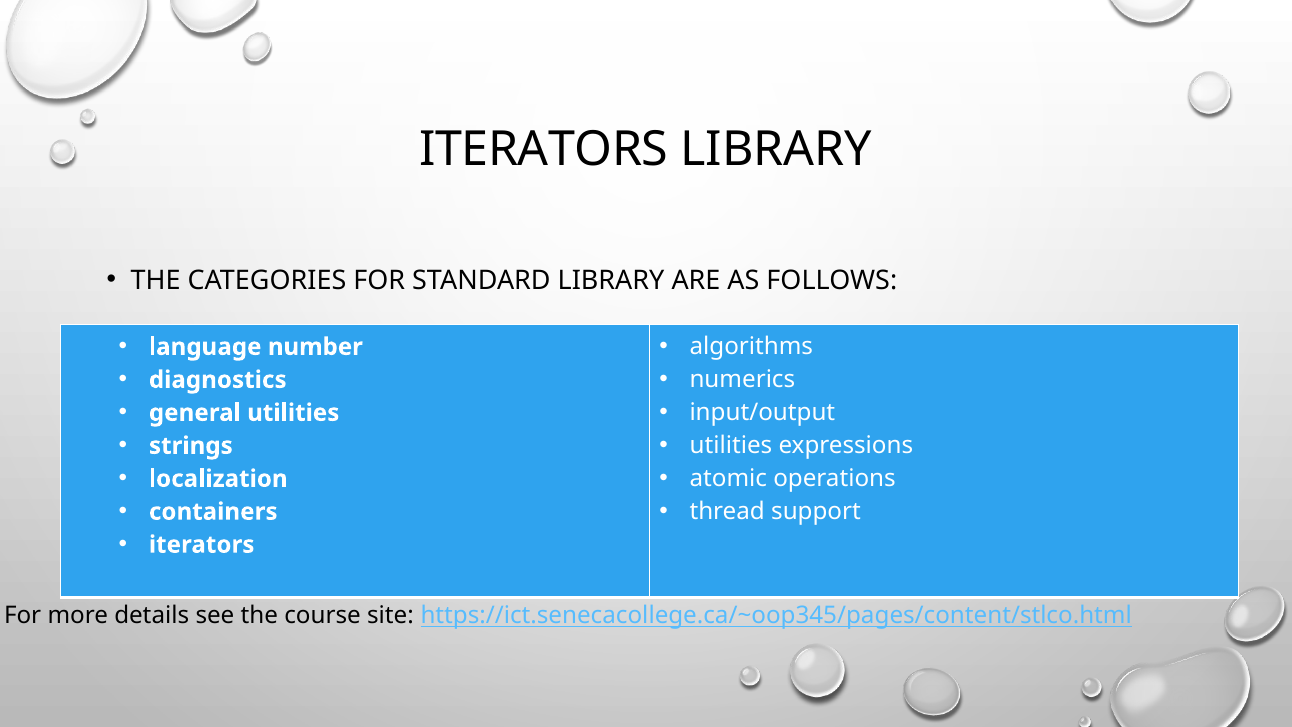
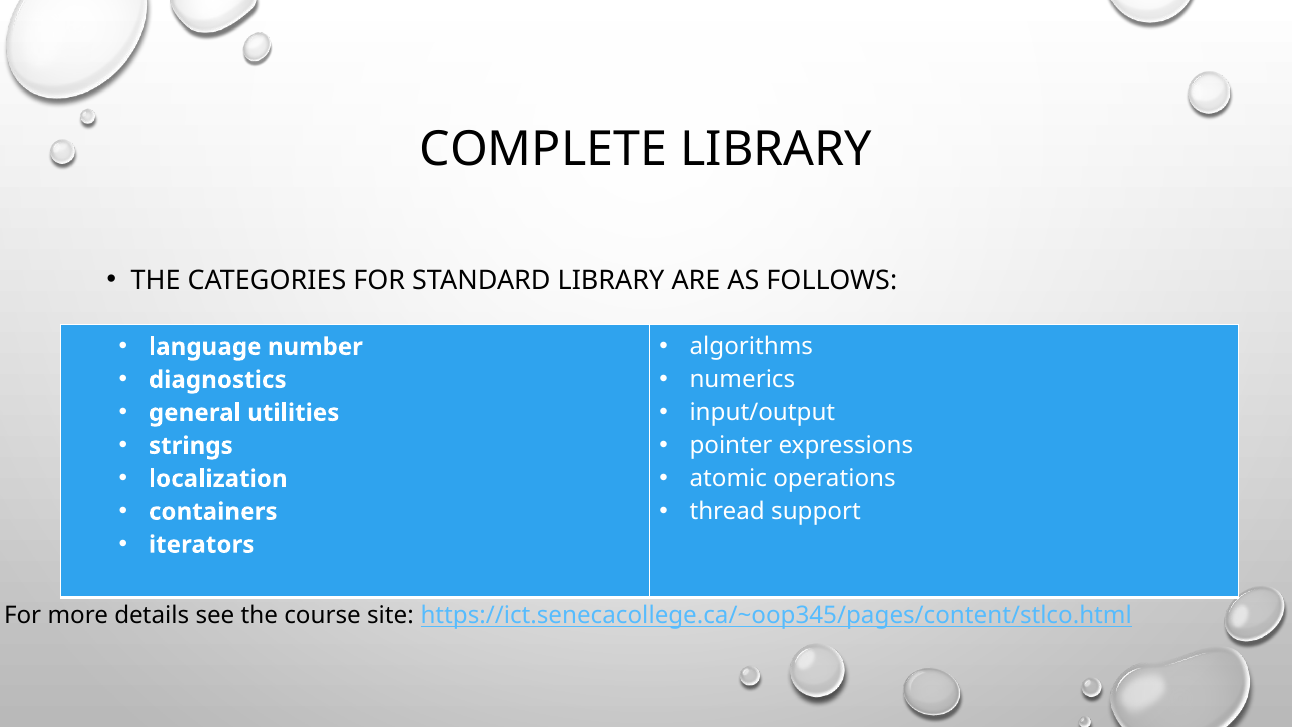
ITERATORS: ITERATORS -> COMPLETE (544, 150)
utilities: utilities -> pointer (731, 446)
